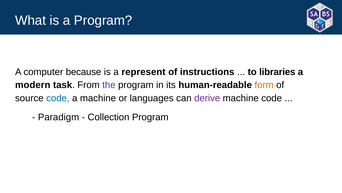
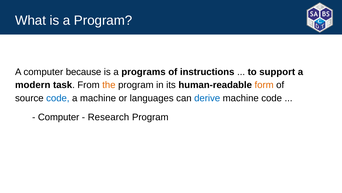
represent: represent -> programs (144, 72)
libraries: libraries -> support (277, 72)
the colour: purple -> orange (109, 85)
derive colour: purple -> blue (207, 98)
Paradigm: Paradigm -> Computer (59, 117)
Collection: Collection -> Research (108, 117)
